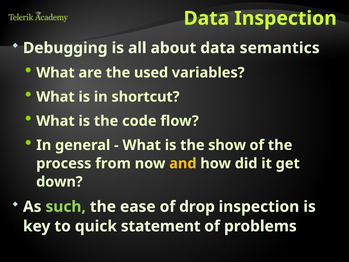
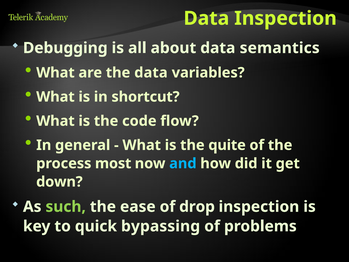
the used: used -> data (151, 73)
show: show -> quite (227, 145)
from: from -> most (113, 163)
and colour: yellow -> light blue (183, 163)
statement: statement -> bypassing (161, 226)
